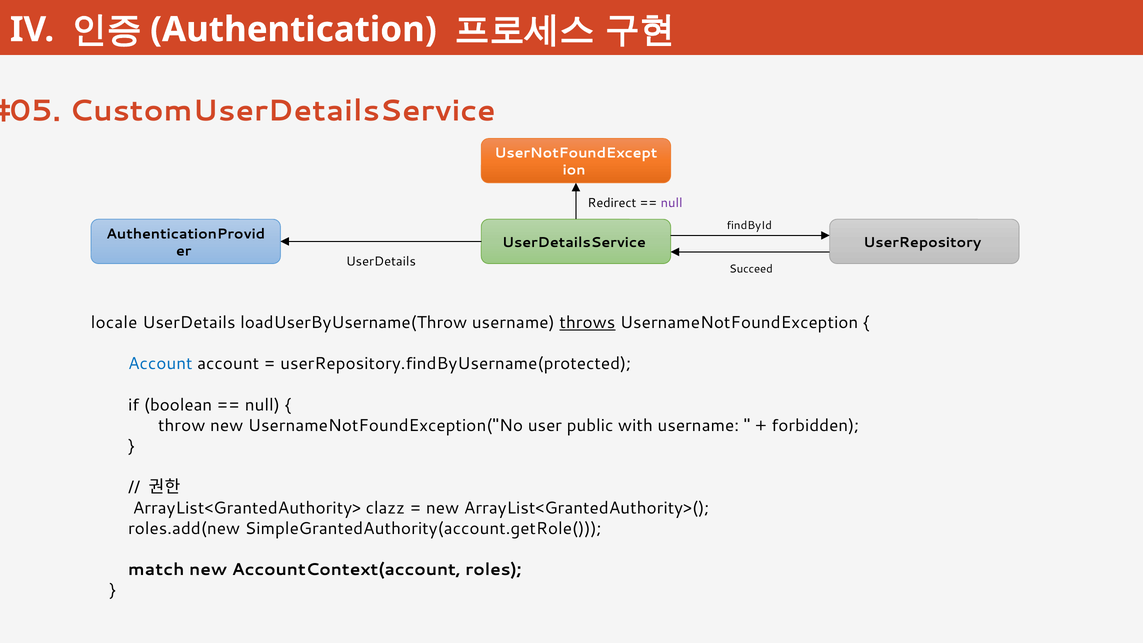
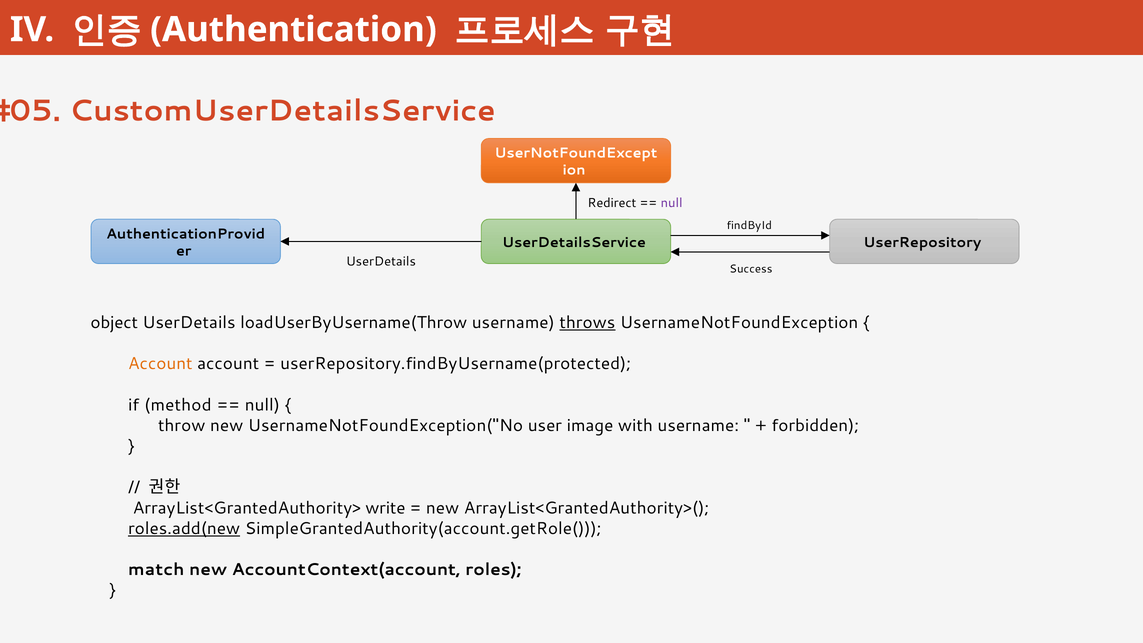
Succeed: Succeed -> Success (751, 269)
locale: locale -> object (114, 323)
Account colour: blue -> orange (160, 364)
boolean: boolean -> method (178, 405)
public: public -> image (590, 426)
clazz: clazz -> write (385, 508)
roles.add(new underline: none -> present (184, 528)
